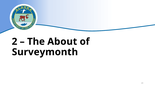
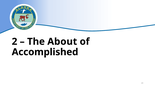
Surveymonth: Surveymonth -> Accomplished (45, 52)
